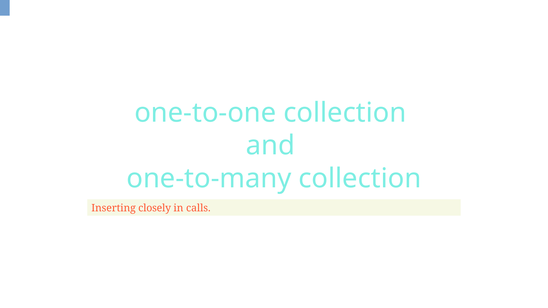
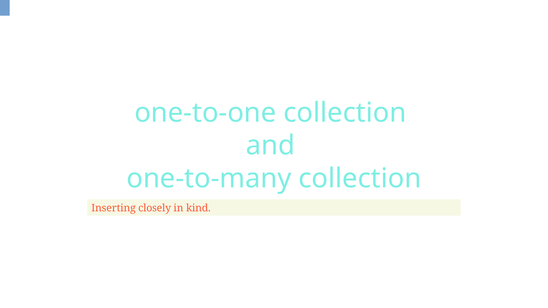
calls: calls -> kind (198, 208)
